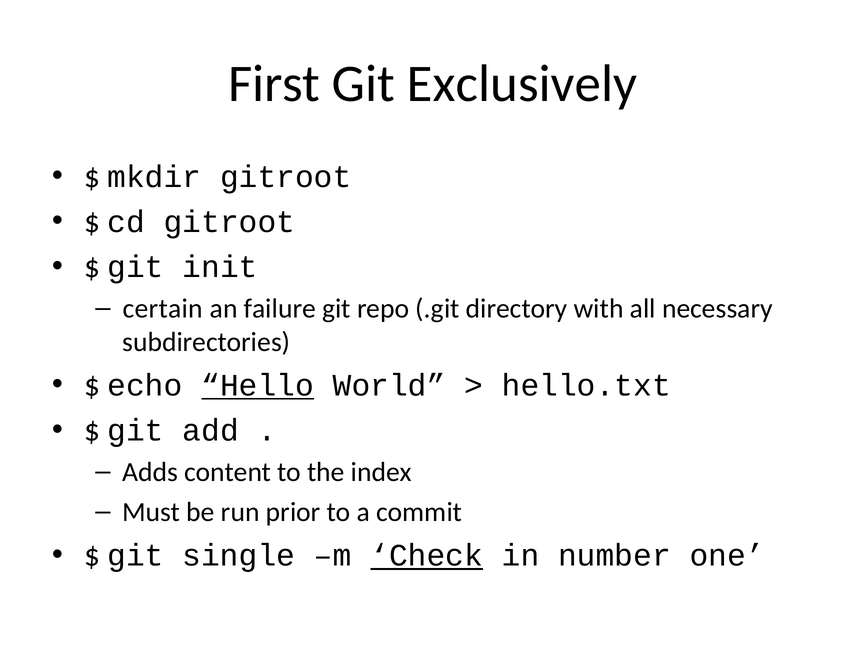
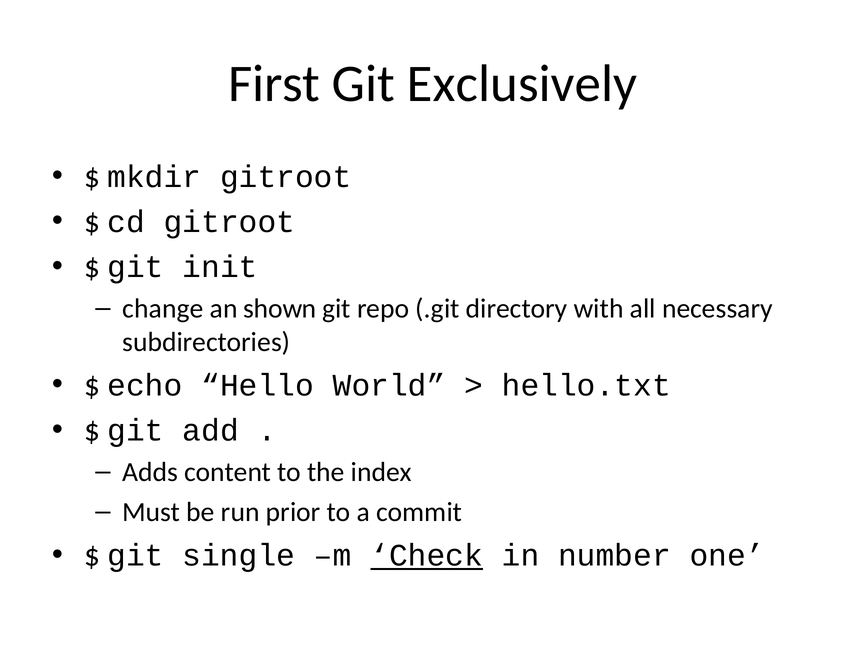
certain: certain -> change (163, 309)
failure: failure -> shown (280, 309)
Hello underline: present -> none (258, 386)
